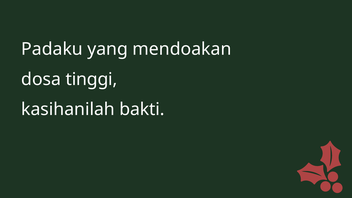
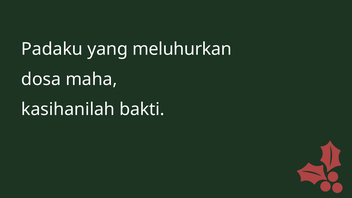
mendoakan: mendoakan -> meluhurkan (182, 49)
tinggi: tinggi -> maha (91, 79)
